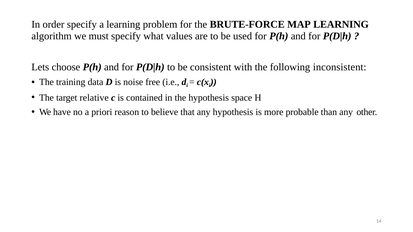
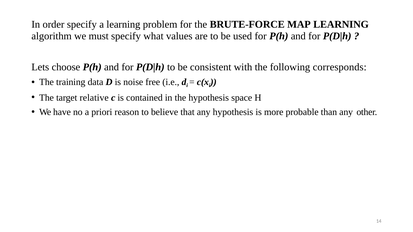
inconsistent: inconsistent -> corresponds (340, 67)
